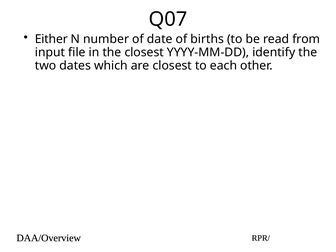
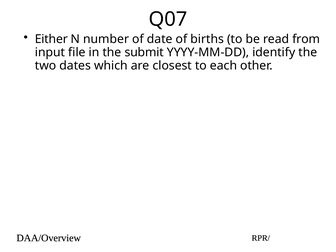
the closest: closest -> submit (144, 52)
